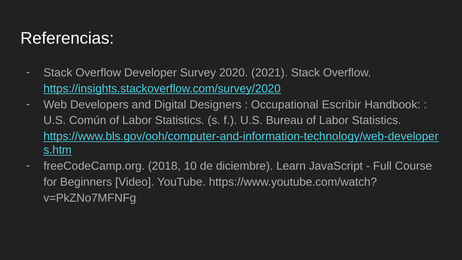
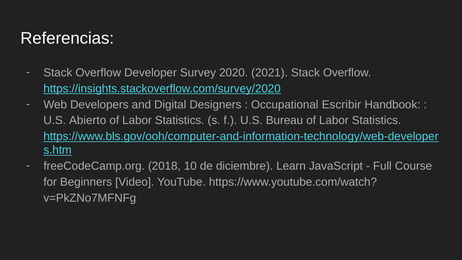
Común: Común -> Abierto (88, 120)
